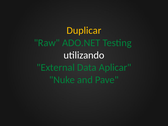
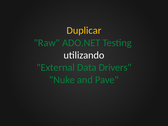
Aplicar: Aplicar -> Drivers (115, 67)
